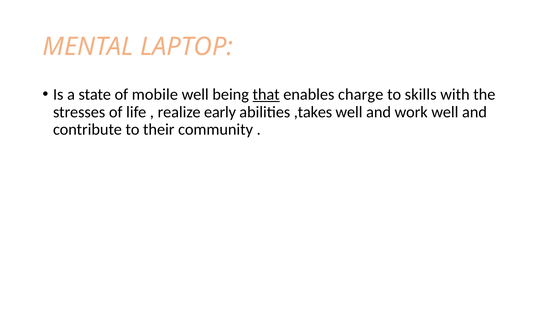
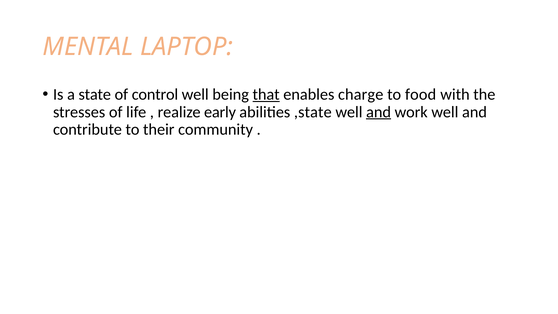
mobile: mobile -> control (155, 94)
skills: skills -> food (421, 94)
,takes: ,takes -> ,state (313, 112)
and underline: none -> present (379, 112)
